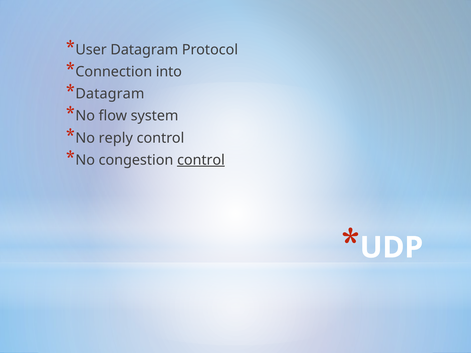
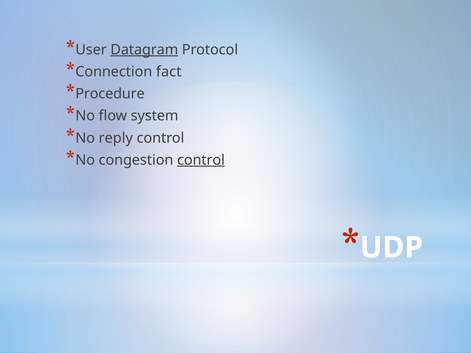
Datagram underline: none -> present (144, 50)
into: into -> fact (169, 72)
Datagram: Datagram -> Procedure (110, 94)
